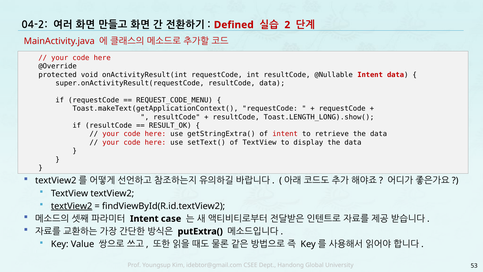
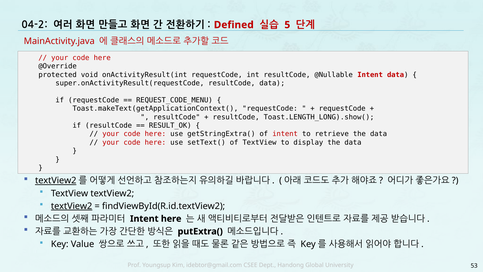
2: 2 -> 5 (287, 25)
textView2 underline: none -> present (56, 180)
Intent case: case -> here (171, 218)
